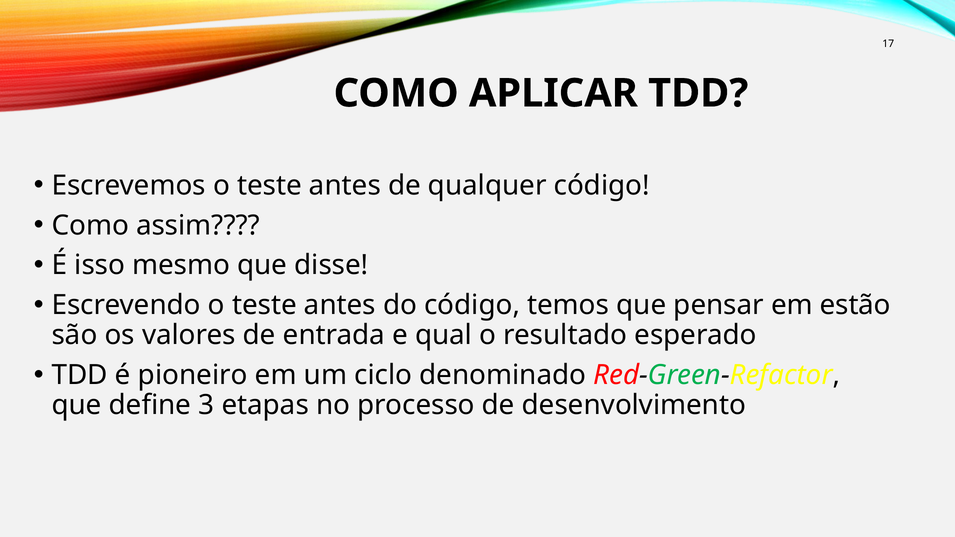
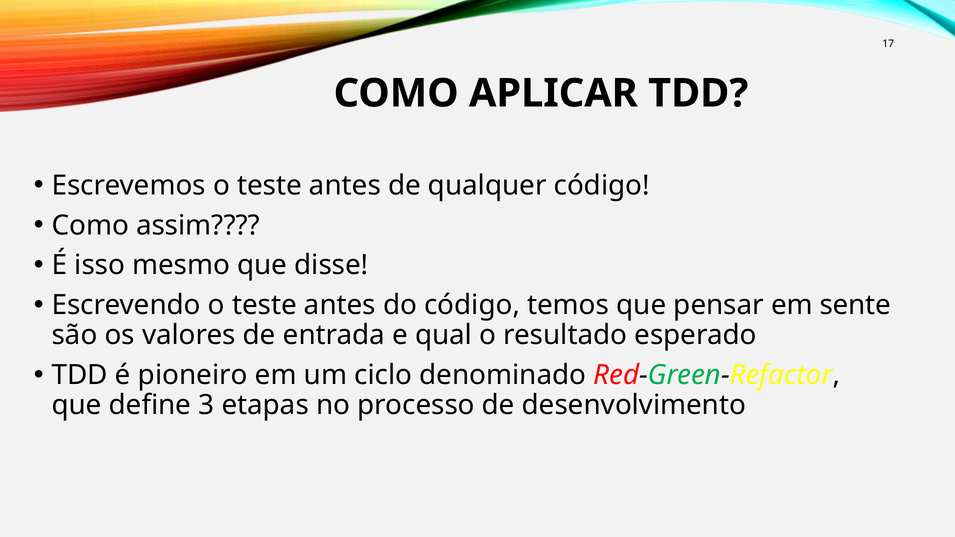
estão: estão -> sente (855, 305)
